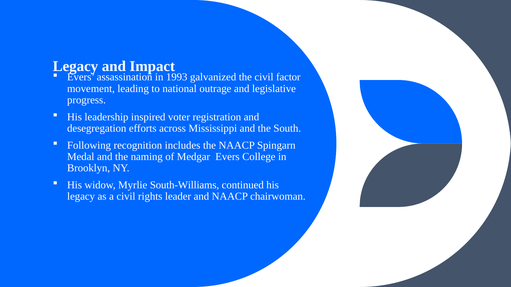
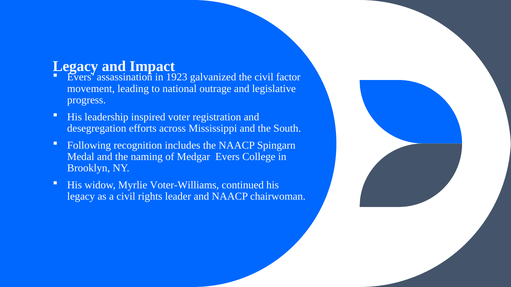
1993: 1993 -> 1923 (177, 77)
South-Williams: South-Williams -> Voter-Williams (185, 185)
